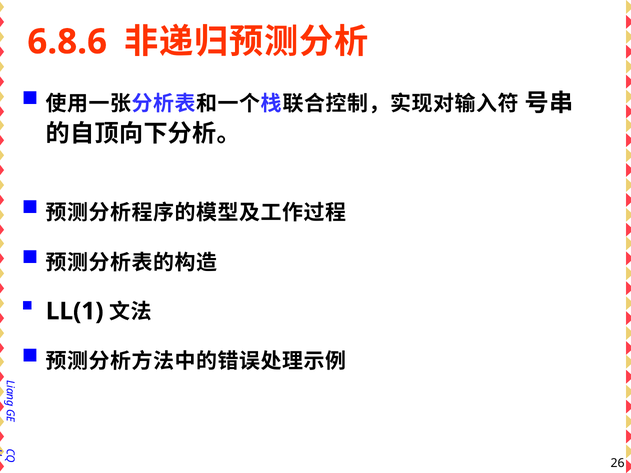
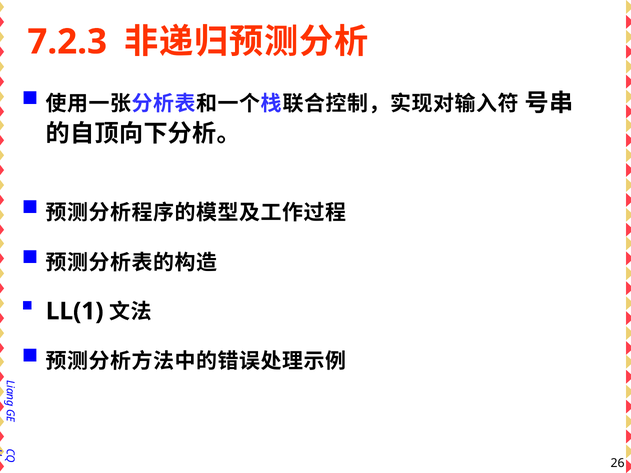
6.8.6: 6.8.6 -> 7.2.3 (67, 42)
